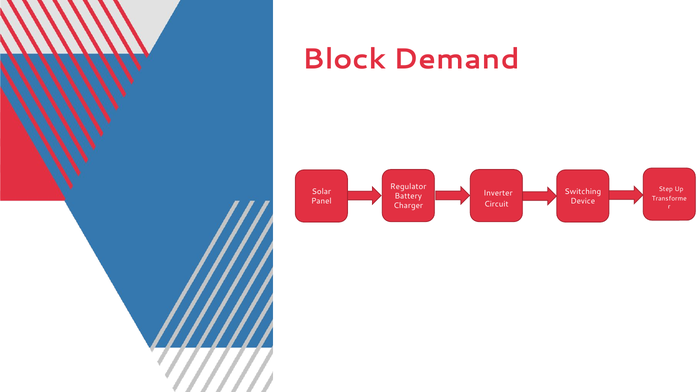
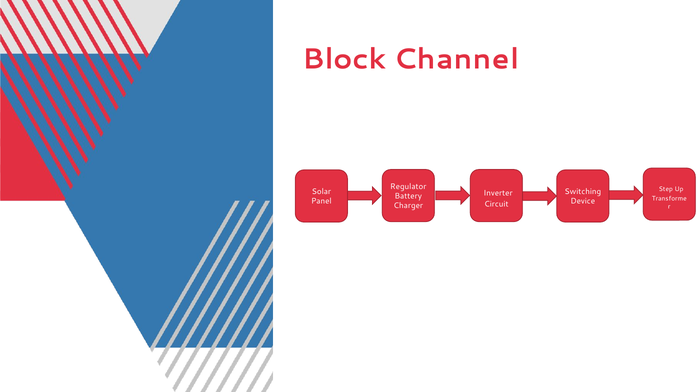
Demand: Demand -> Channel (456, 59)
